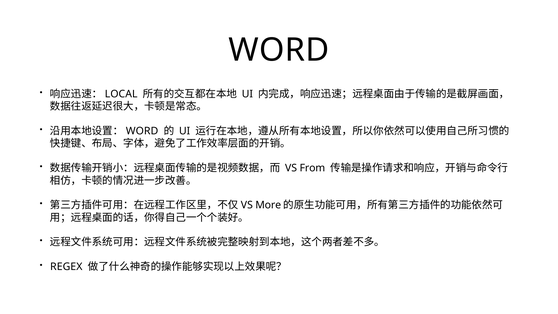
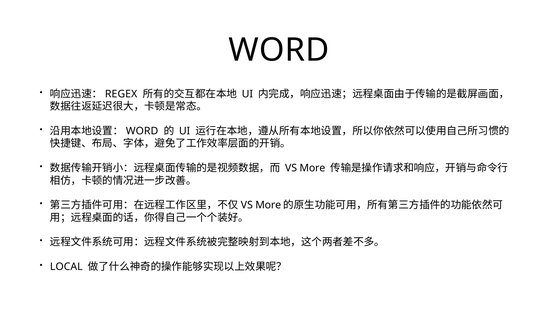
LOCAL: LOCAL -> REGEX (121, 94)
From: From -> More (312, 168)
REGEX: REGEX -> LOCAL (66, 266)
